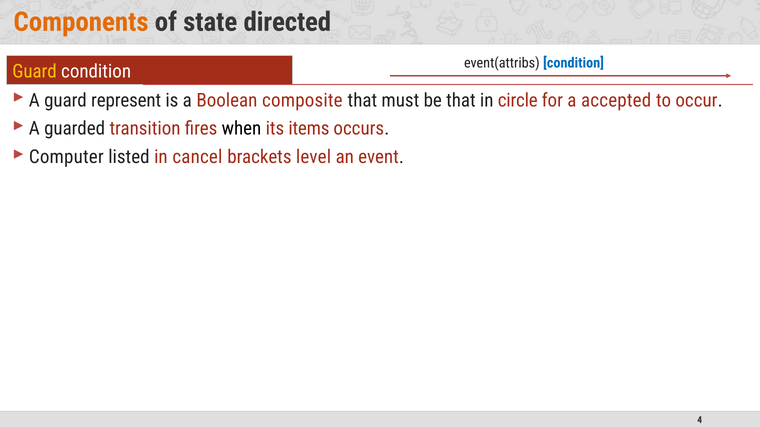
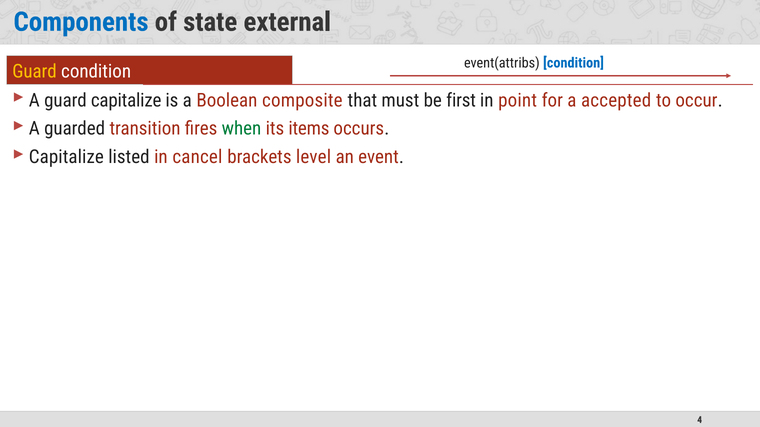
Components colour: orange -> blue (81, 22)
directed: directed -> external (287, 22)
guard represent: represent -> capitalize (126, 100)
be that: that -> first (461, 100)
circle: circle -> point (518, 100)
when colour: black -> green (241, 129)
Computer: Computer -> Capitalize (66, 157)
